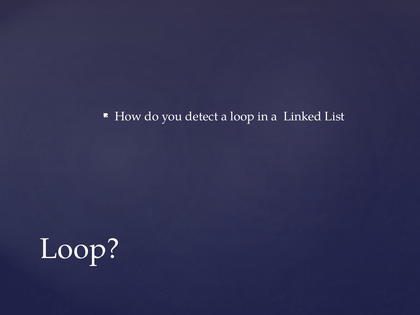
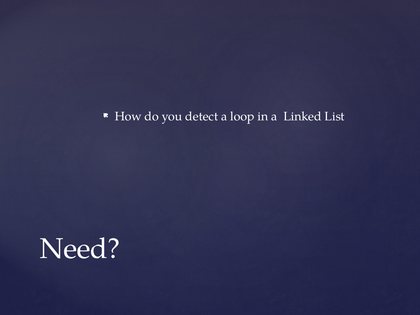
Loop: Loop -> Need (80, 249)
